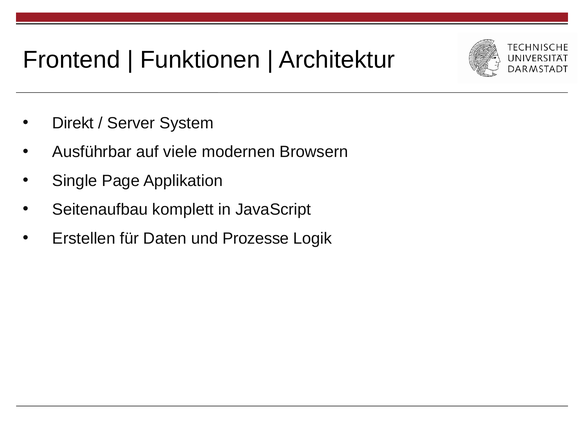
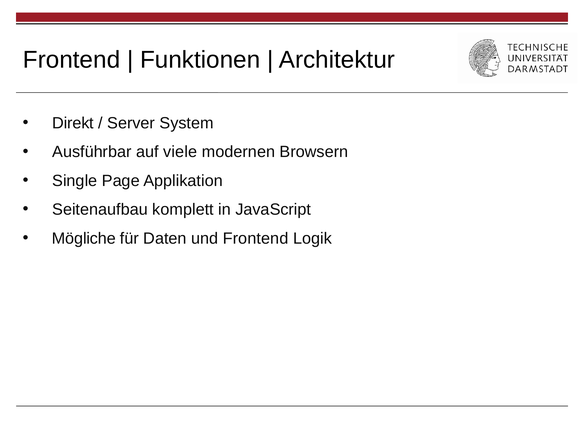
Erstellen: Erstellen -> Mögliche (84, 238)
und Prozesse: Prozesse -> Frontend (256, 238)
